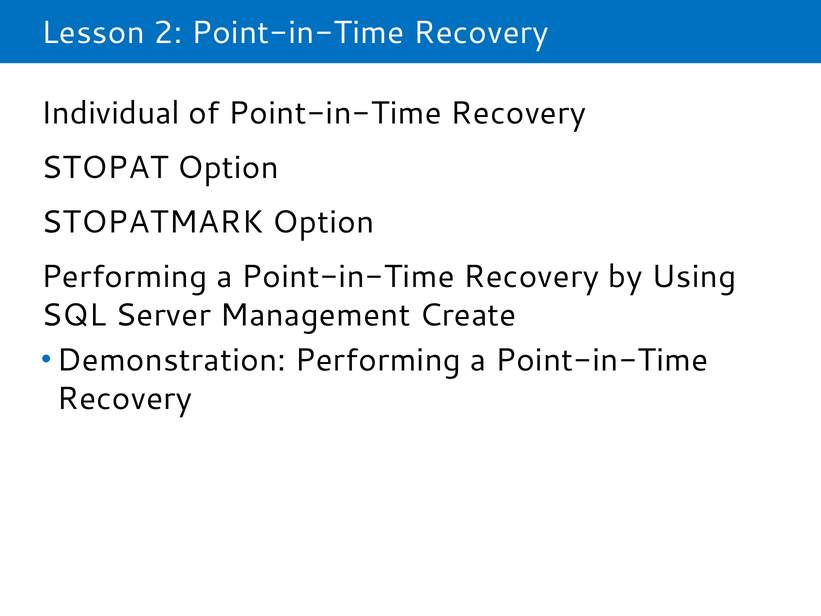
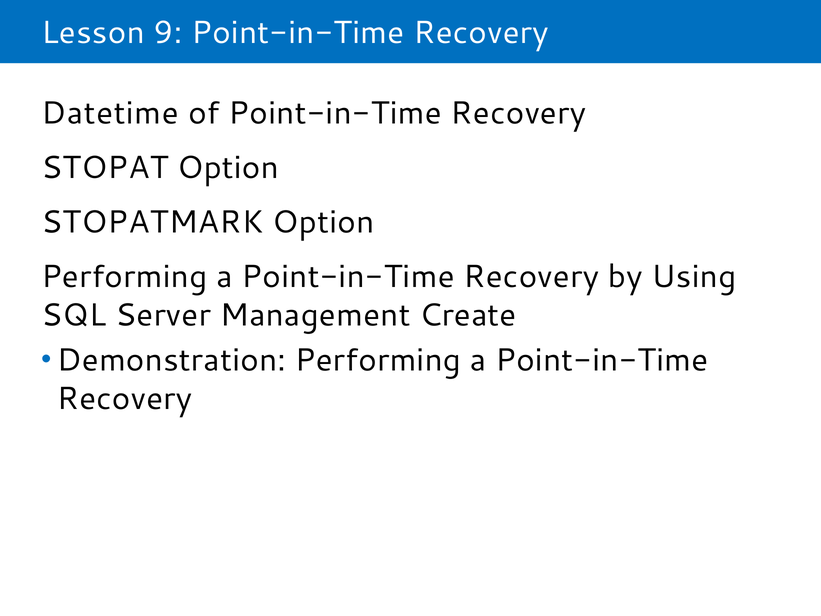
2: 2 -> 9 (168, 32)
Individual: Individual -> Datetime (110, 113)
